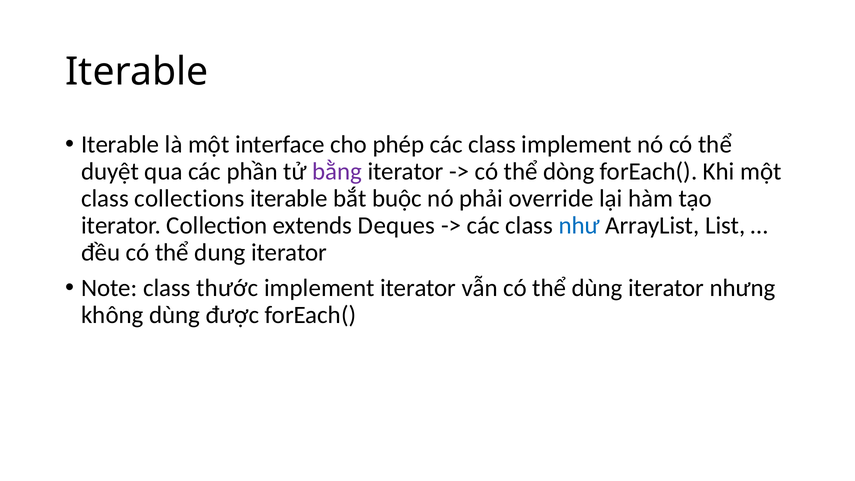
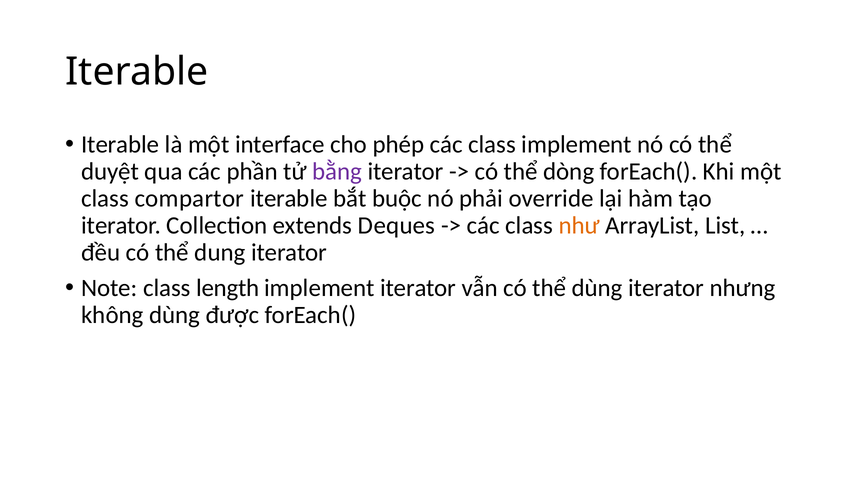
collections: collections -> compartor (189, 198)
như colour: blue -> orange (579, 225)
thước: thước -> length (228, 288)
